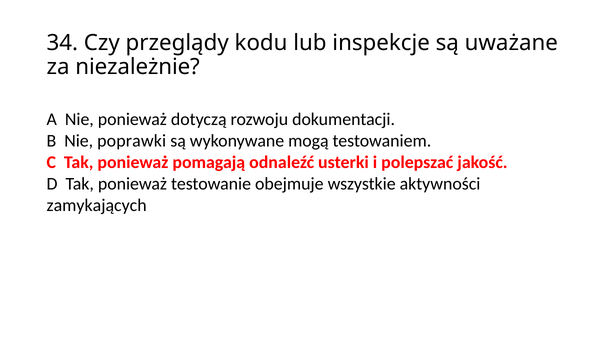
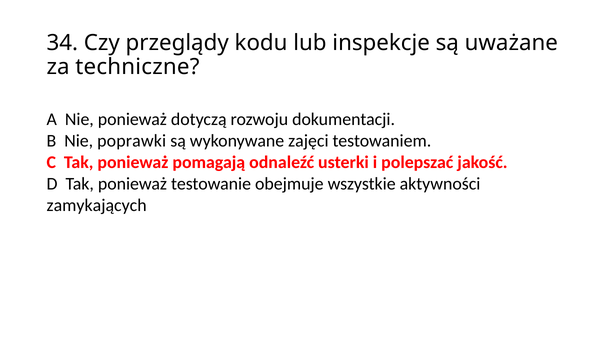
niezależnie: niezależnie -> techniczne (137, 67)
mogą: mogą -> zajęci (308, 141)
